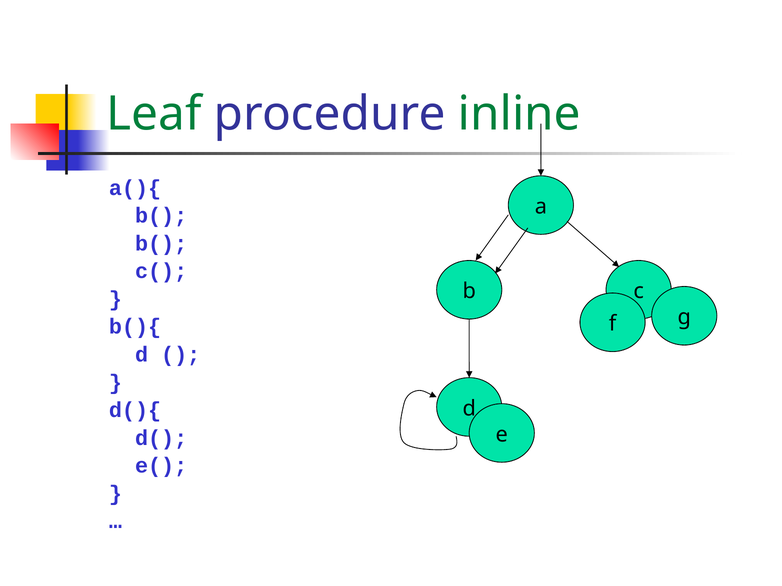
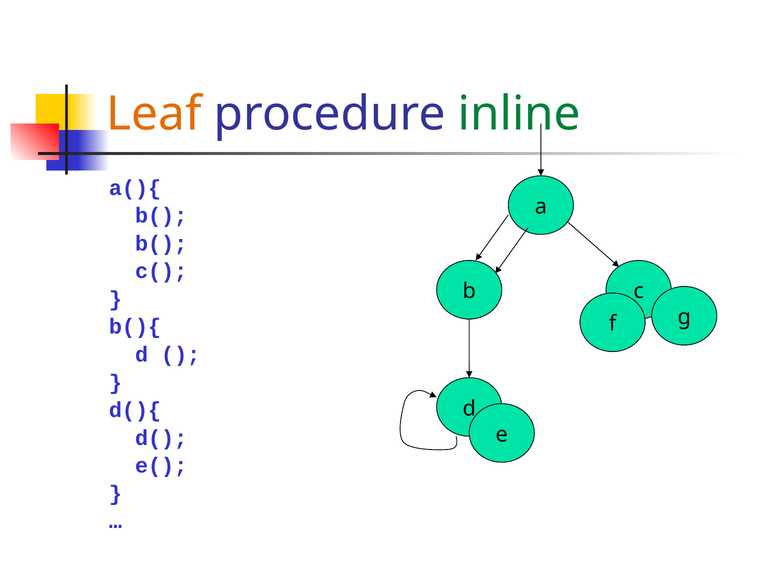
Leaf colour: green -> orange (154, 114)
